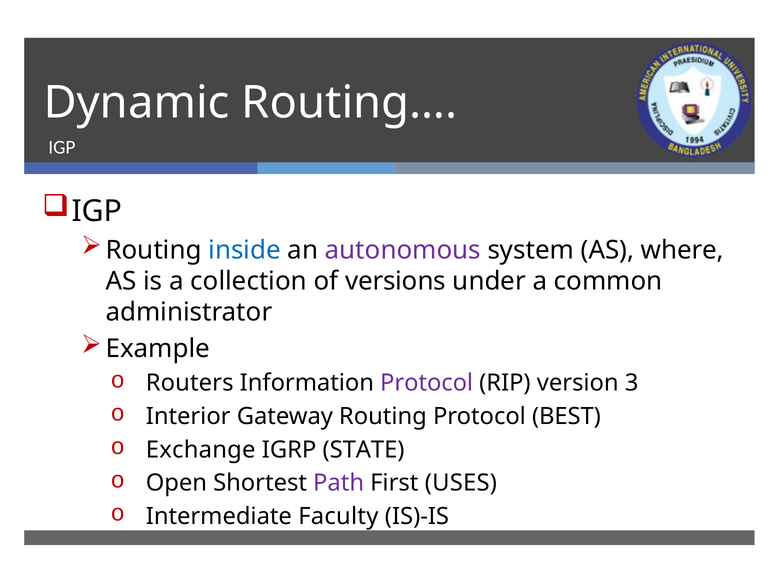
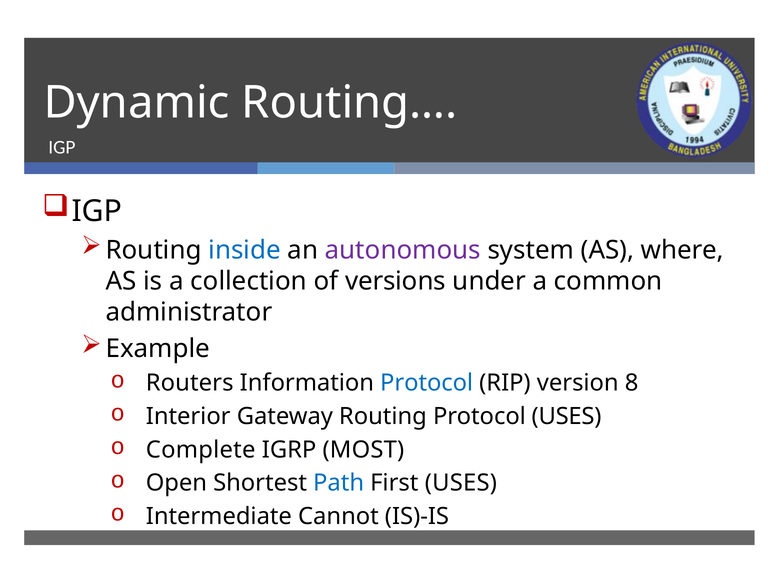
Protocol colour: purple -> blue (427, 383)
3: 3 -> 8 (632, 383)
Protocol BEST: BEST -> USES (567, 417)
Exchange: Exchange -> Complete (201, 450)
STATE: STATE -> MOST (363, 450)
Path colour: purple -> blue (339, 483)
Faculty: Faculty -> Cannot (338, 516)
